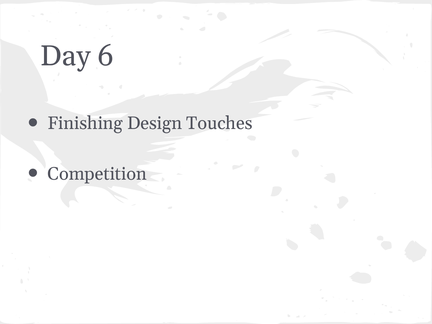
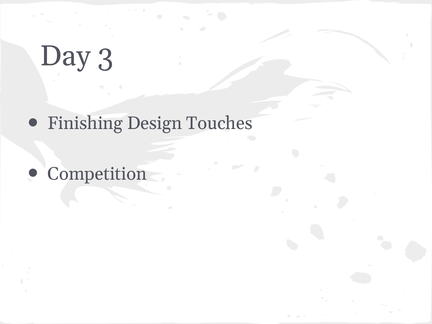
6: 6 -> 3 (105, 56)
